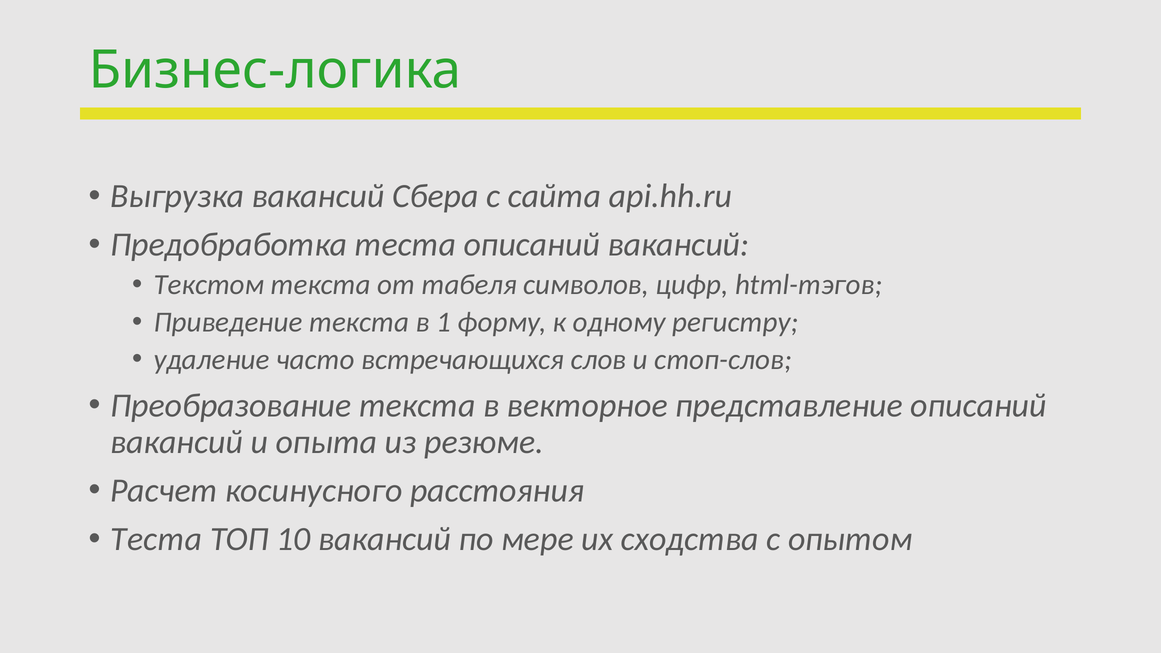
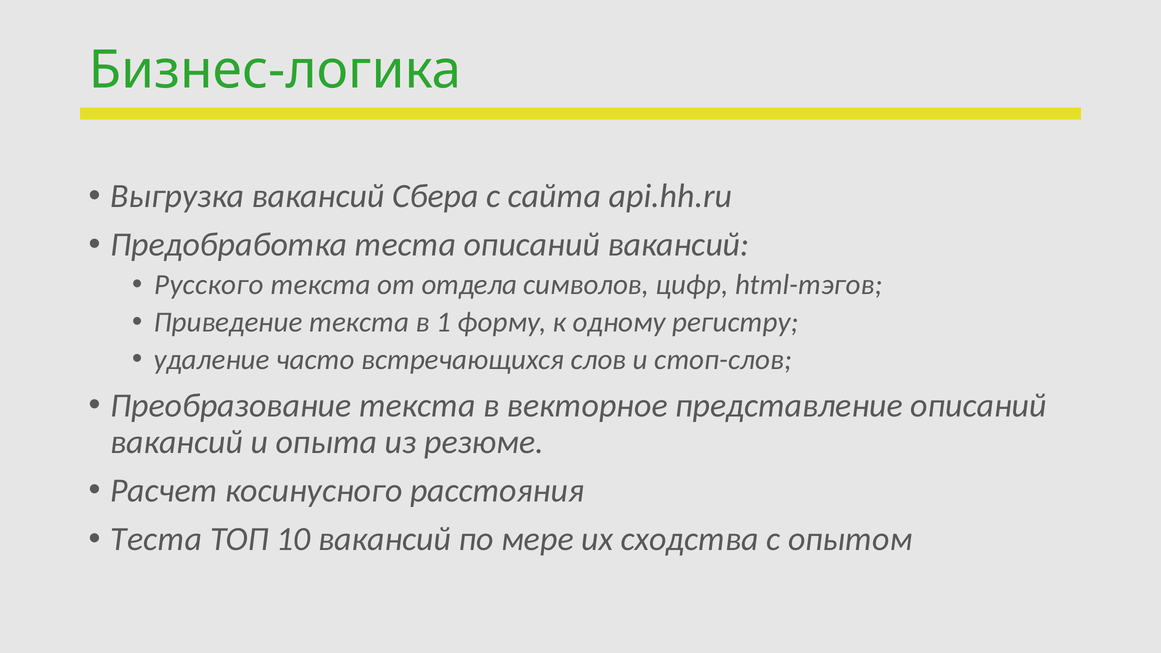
Текстом: Текстом -> Русского (209, 285)
табеля: табеля -> отдела (469, 285)
